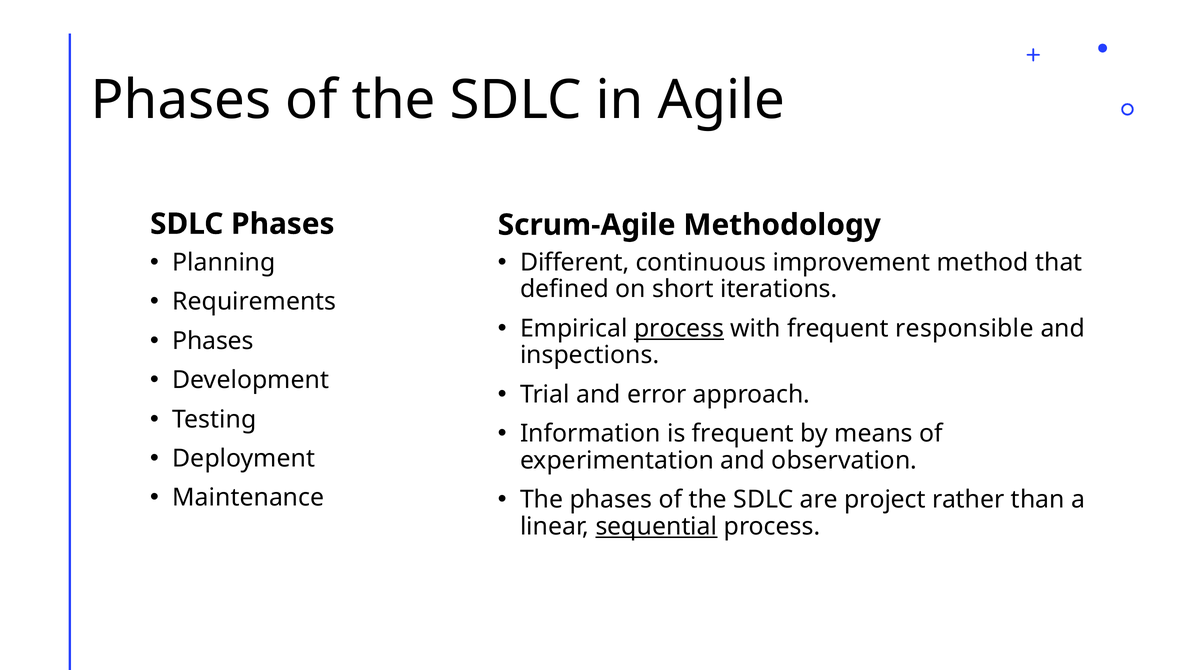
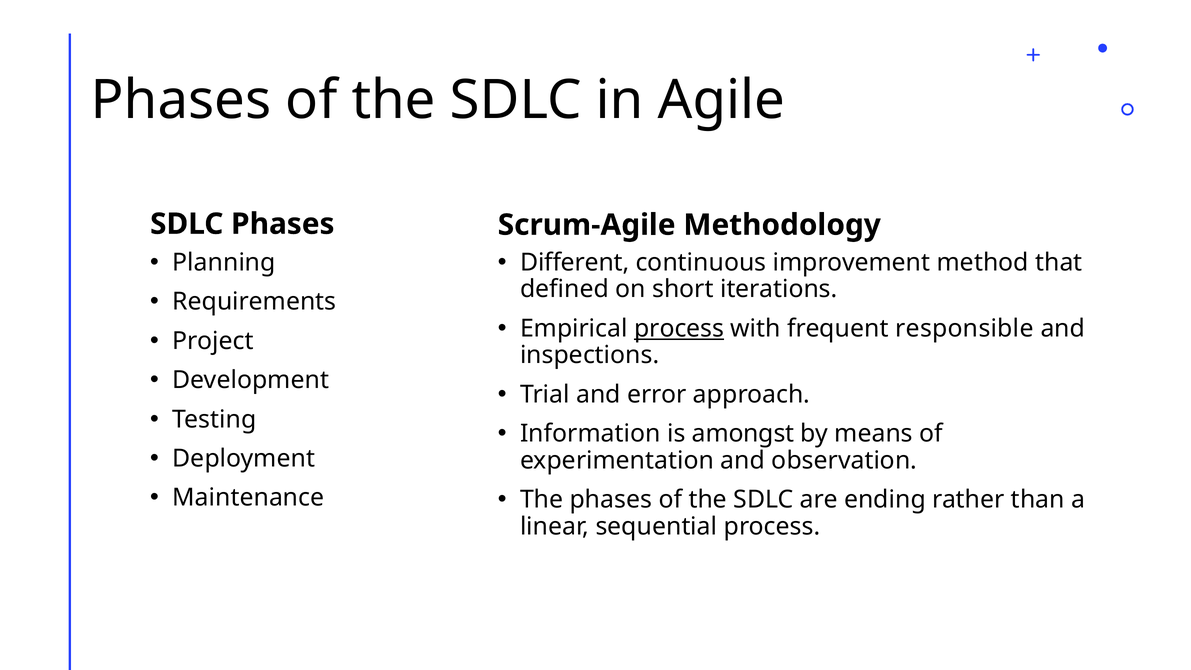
Phases: Phases -> Project (213, 341)
is frequent: frequent -> amongst (743, 434)
project: project -> ending (885, 500)
sequential underline: present -> none (656, 526)
